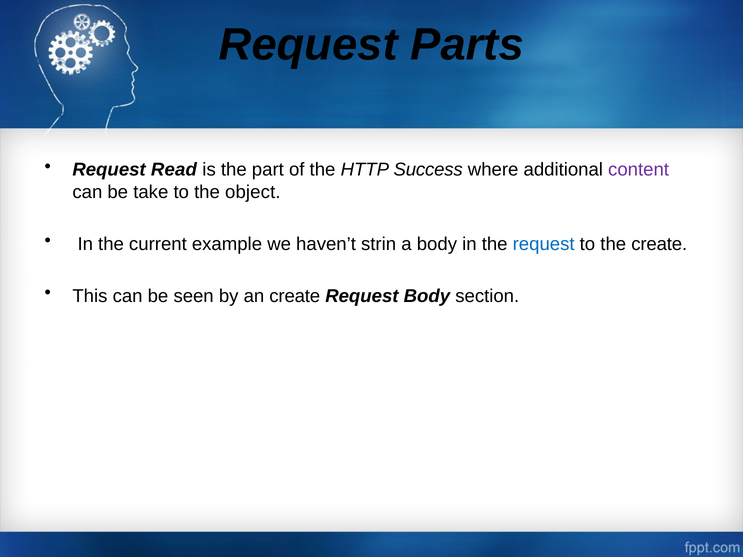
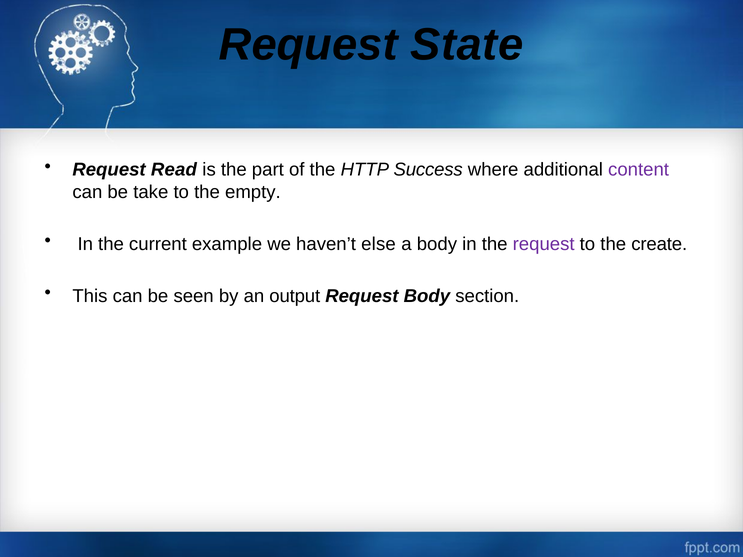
Parts: Parts -> State (467, 45)
object: object -> empty (253, 192)
strin: strin -> else (379, 244)
request colour: blue -> purple (544, 244)
an create: create -> output (295, 296)
